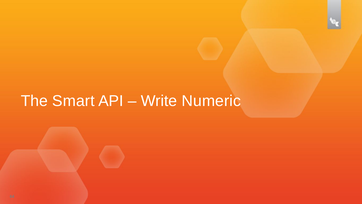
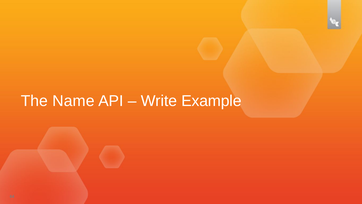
Smart: Smart -> Name (73, 101)
Numeric: Numeric -> Example (211, 101)
